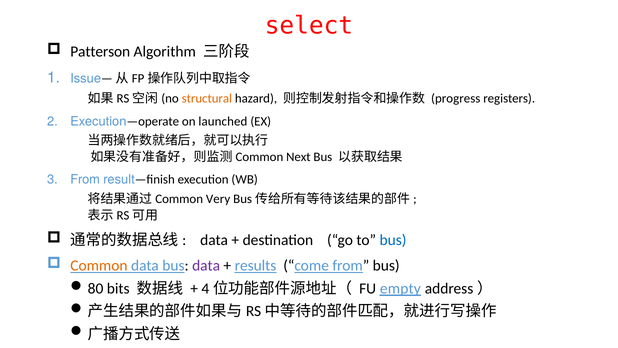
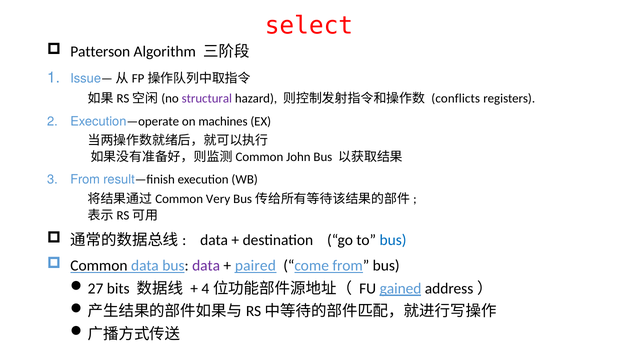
structural colour: orange -> purple (207, 98)
progress: progress -> conflicts (456, 98)
launched: launched -> machines (223, 121)
Next: Next -> John (298, 157)
Common colour: orange -> black (99, 266)
results: results -> paired (255, 266)
80: 80 -> 27 (96, 288)
empty: empty -> gained (401, 288)
